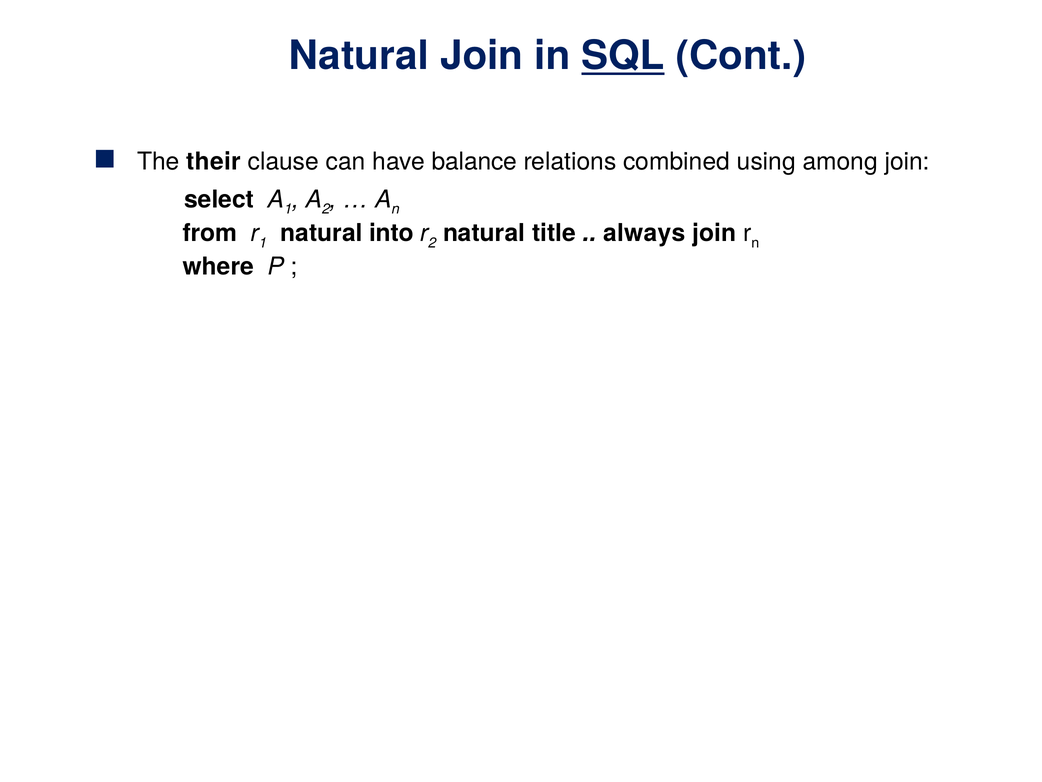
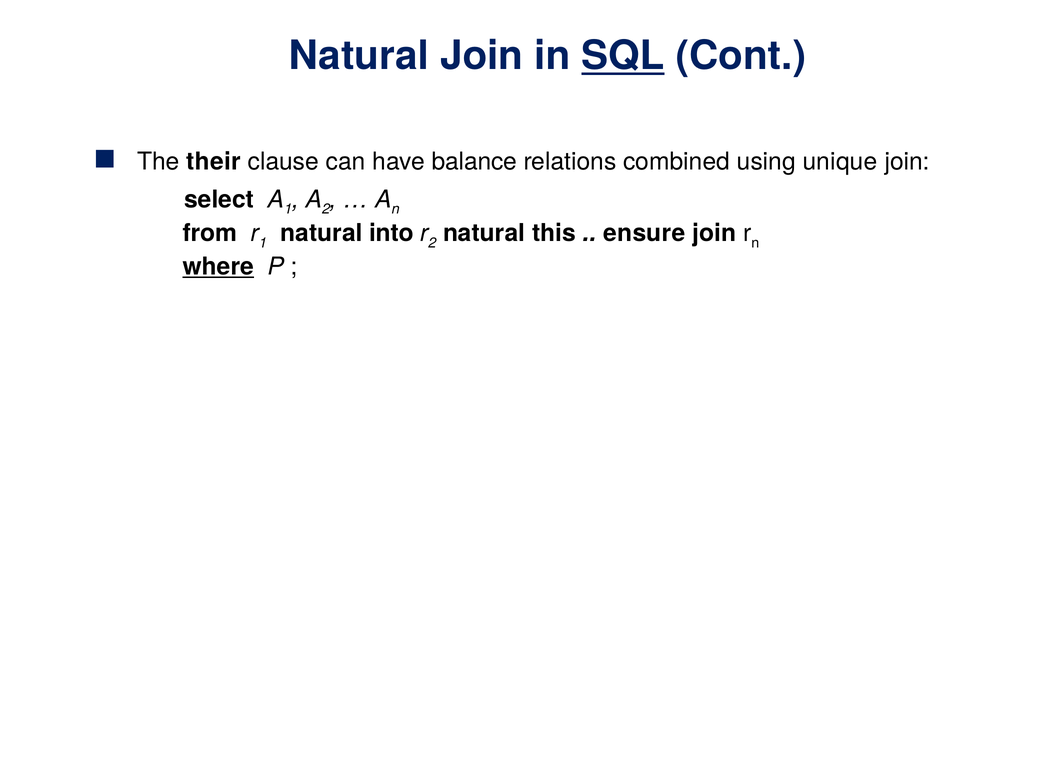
among: among -> unique (840, 161)
title: title -> this (554, 233)
always: always -> ensure (644, 233)
where underline: none -> present (218, 267)
